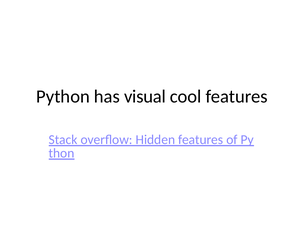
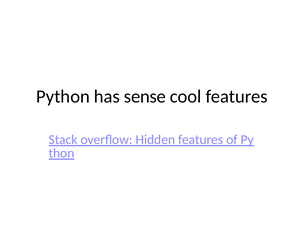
visual: visual -> sense (145, 97)
